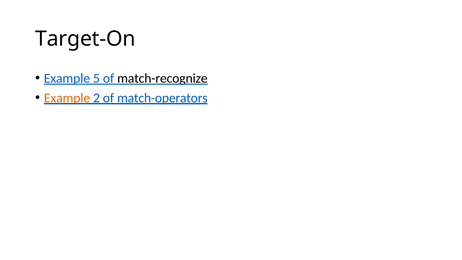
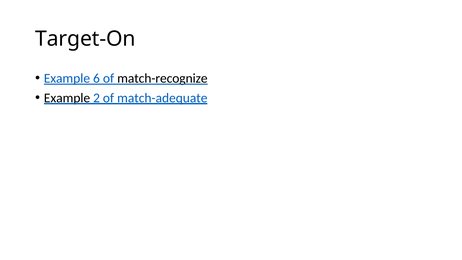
5: 5 -> 6 (96, 78)
Example colour: orange -> black (67, 98)
match-operators: match-operators -> match-adequate (162, 98)
